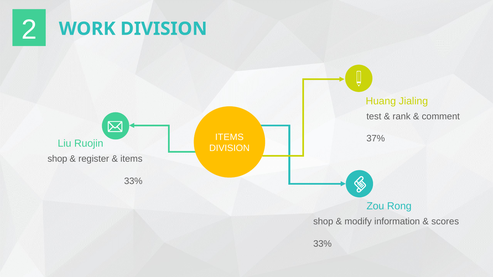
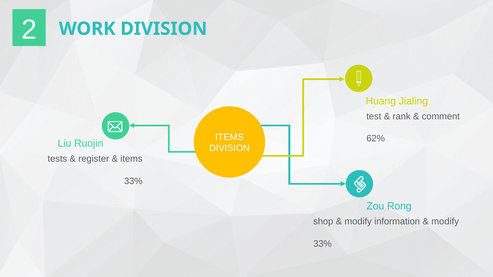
37%: 37% -> 62% (376, 139)
shop: shop -> tests (57, 159)
scores: scores -> modify (445, 222)
